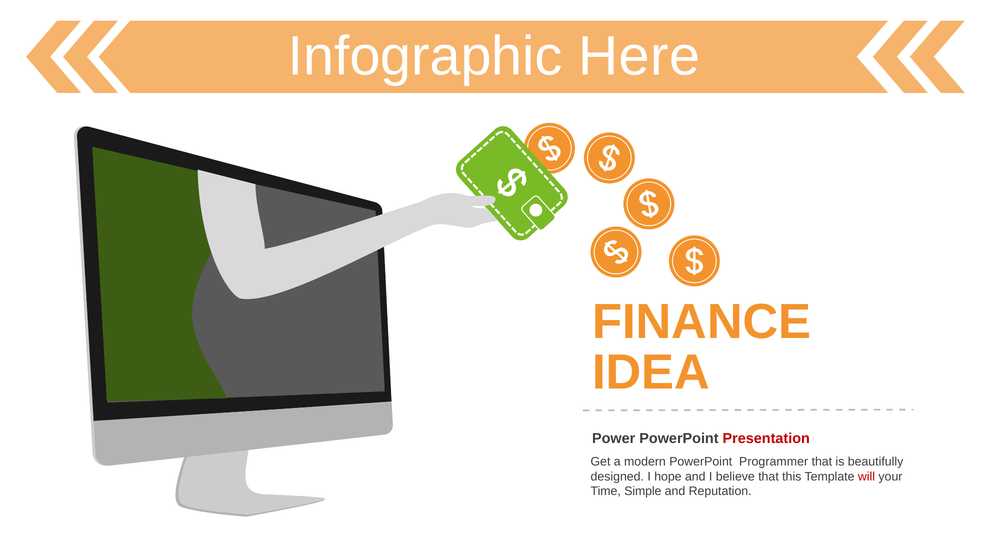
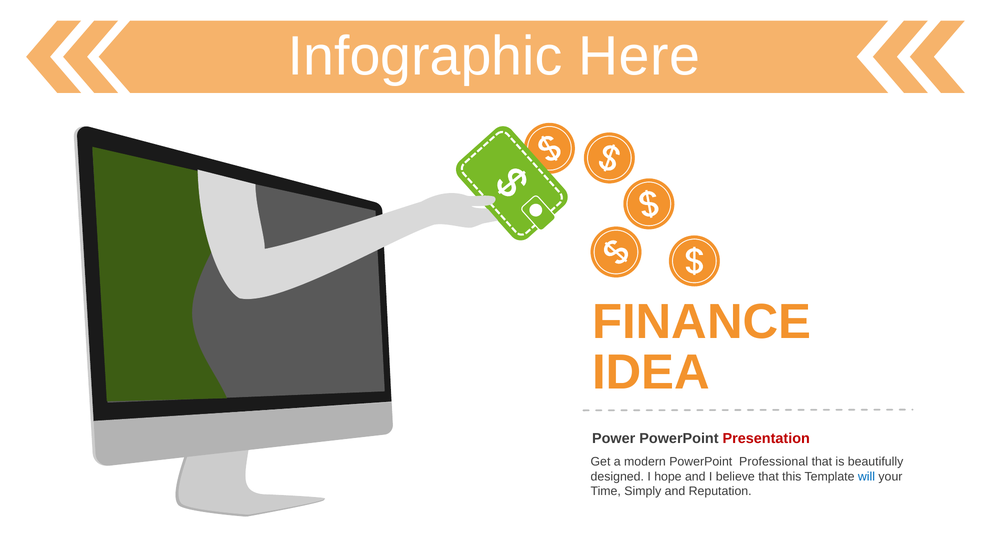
Programmer: Programmer -> Professional (774, 462)
will colour: red -> blue (866, 477)
Simple: Simple -> Simply (643, 492)
